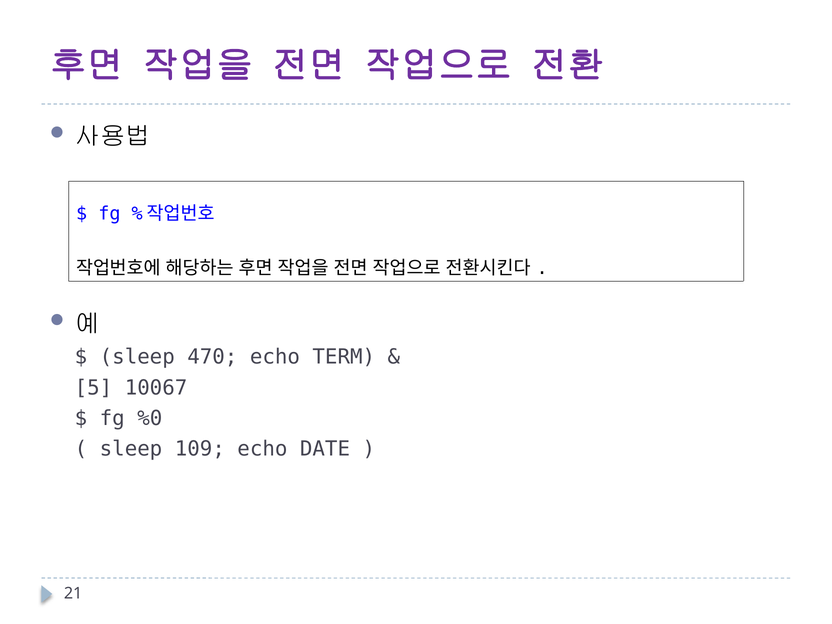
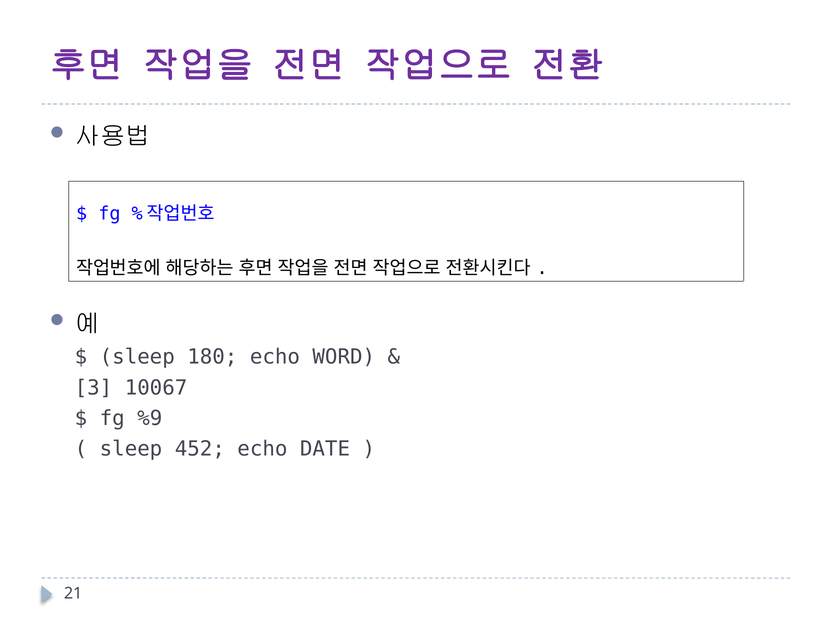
470: 470 -> 180 (212, 357)
TERM: TERM -> WORD (344, 357)
5: 5 -> 3 (94, 388)
%0: %0 -> %9 (150, 418)
109: 109 -> 452 (200, 449)
